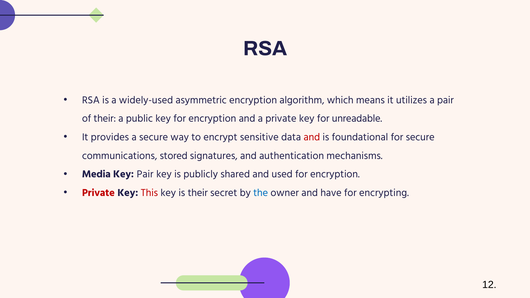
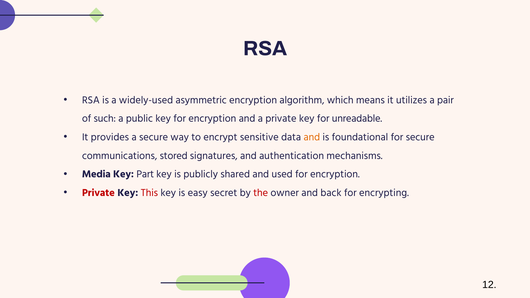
of their: their -> such (105, 119)
and colour: red -> orange (312, 137)
Key Pair: Pair -> Part (145, 174)
is their: their -> easy (198, 193)
the colour: blue -> red (261, 193)
have: have -> back (331, 193)
